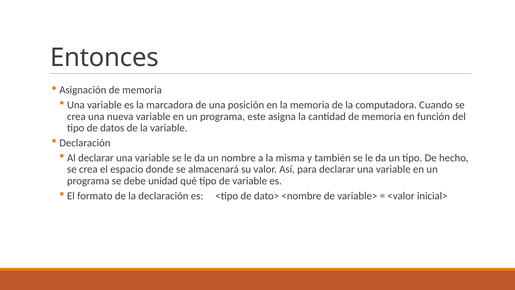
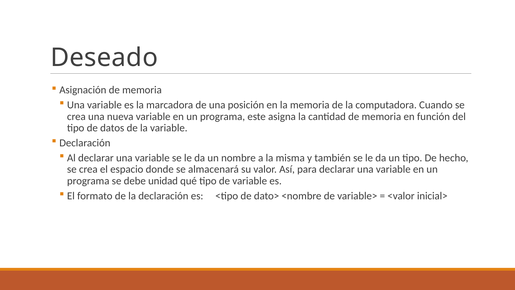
Entonces: Entonces -> Deseado (104, 58)
